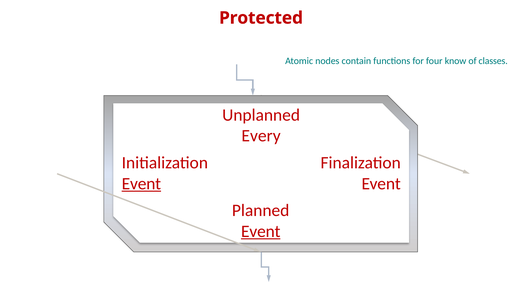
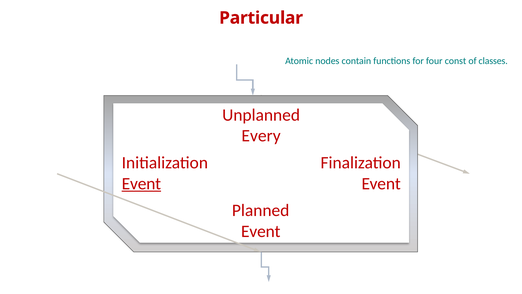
Protected: Protected -> Particular (261, 18)
know: know -> const (456, 61)
Event underline: present -> none (261, 231)
